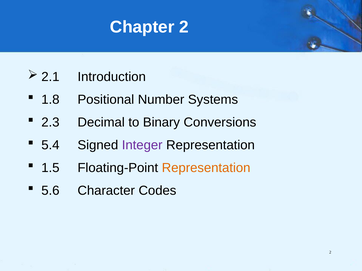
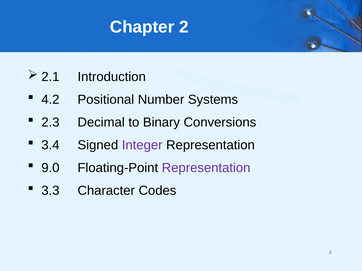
1.8: 1.8 -> 4.2 (50, 100)
5.4: 5.4 -> 3.4 (50, 145)
1.5: 1.5 -> 9.0 (50, 168)
Representation colour: orange -> purple (206, 168)
5.6: 5.6 -> 3.3 (50, 191)
